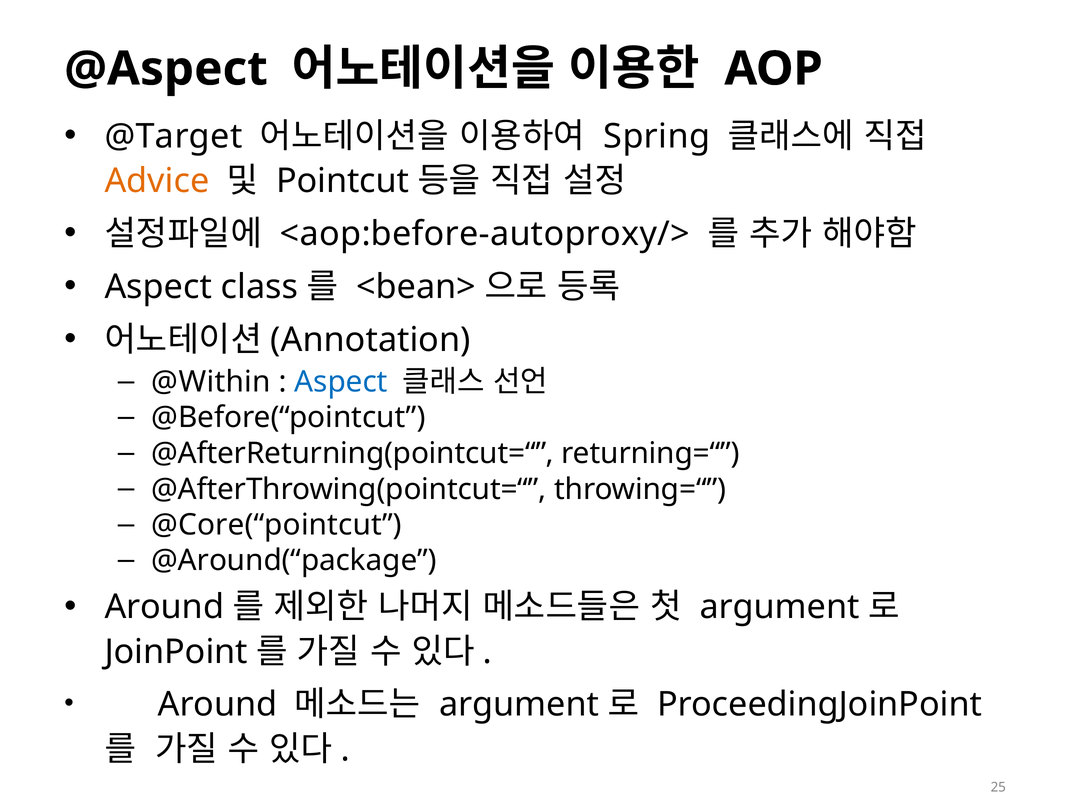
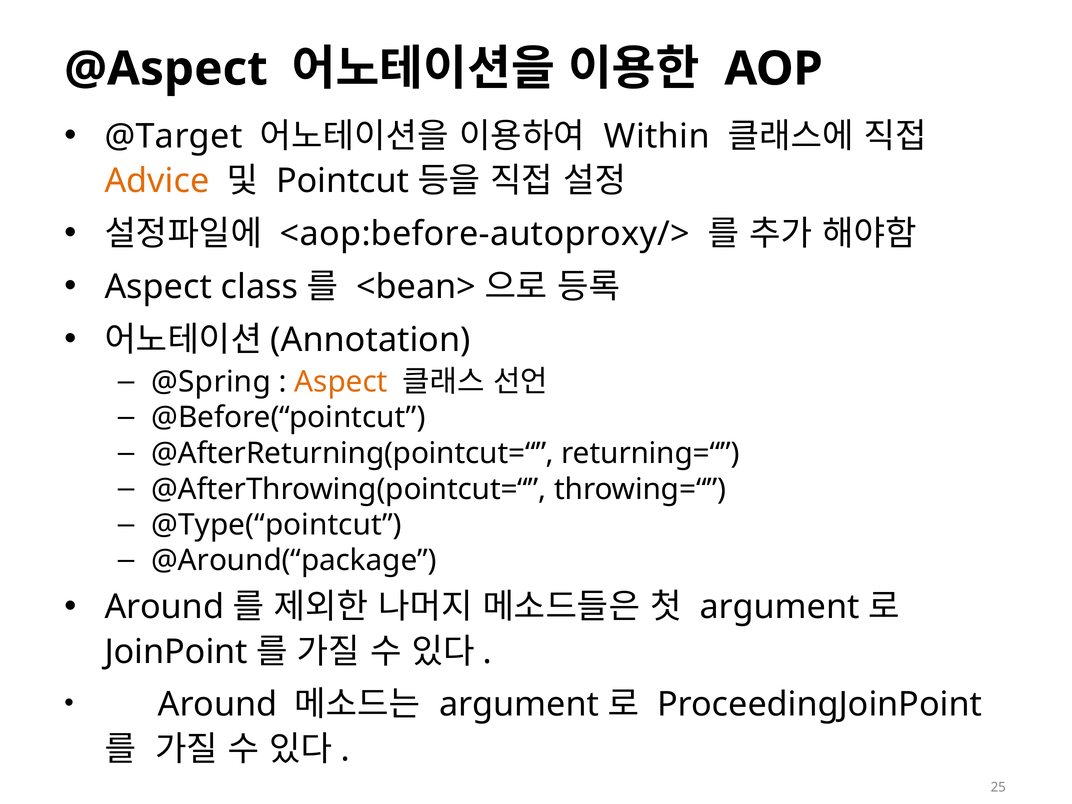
Spring: Spring -> Within (657, 136)
@Within: @Within -> @Spring (211, 382)
Aspect colour: blue -> orange (341, 382)
@Core(“pointcut: @Core(“pointcut -> @Type(“pointcut (277, 525)
